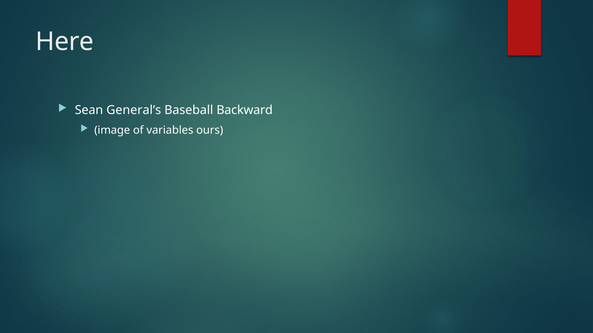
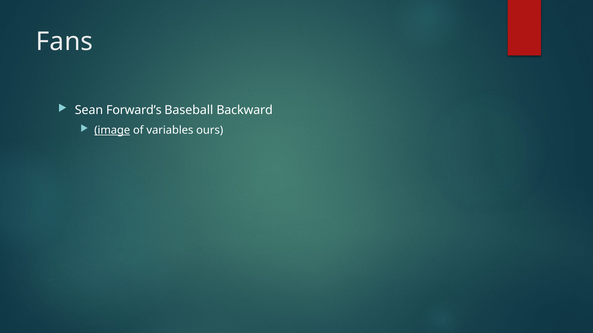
Here: Here -> Fans (64, 42)
General’s: General’s -> Forward’s (134, 110)
image underline: none -> present (112, 131)
